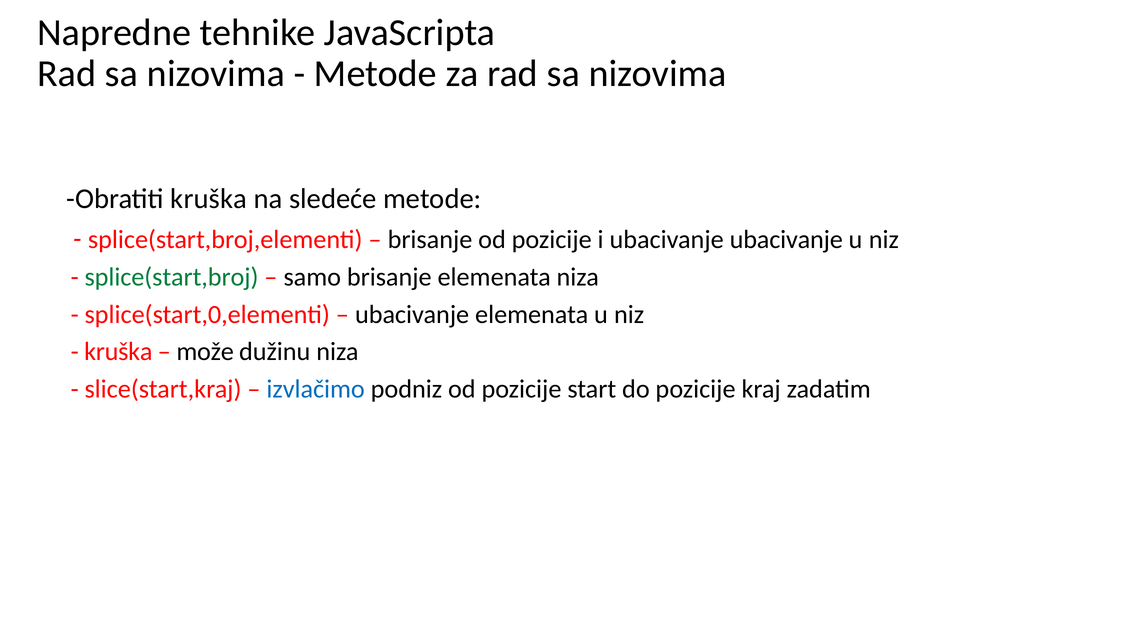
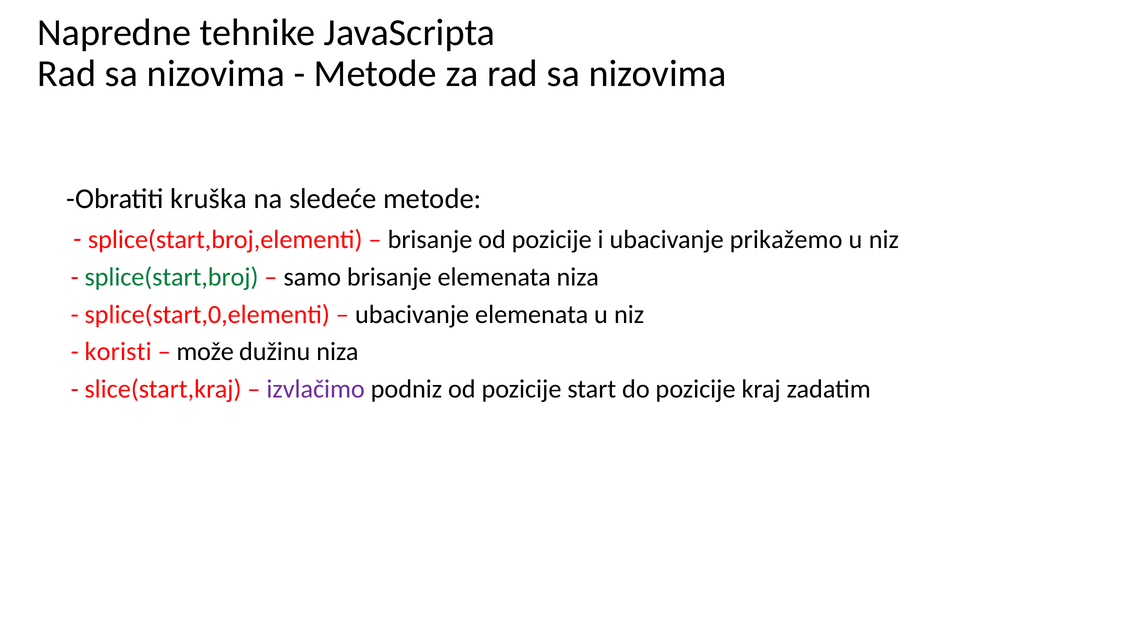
ubacivanje ubacivanje: ubacivanje -> prikažemo (786, 240)
kruška: kruška -> koristi (118, 352)
izvlačimo colour: blue -> purple (316, 389)
